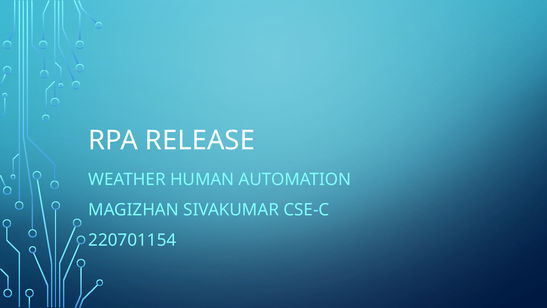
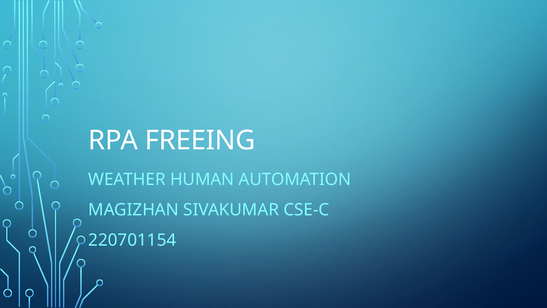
RELEASE: RELEASE -> FREEING (200, 140)
